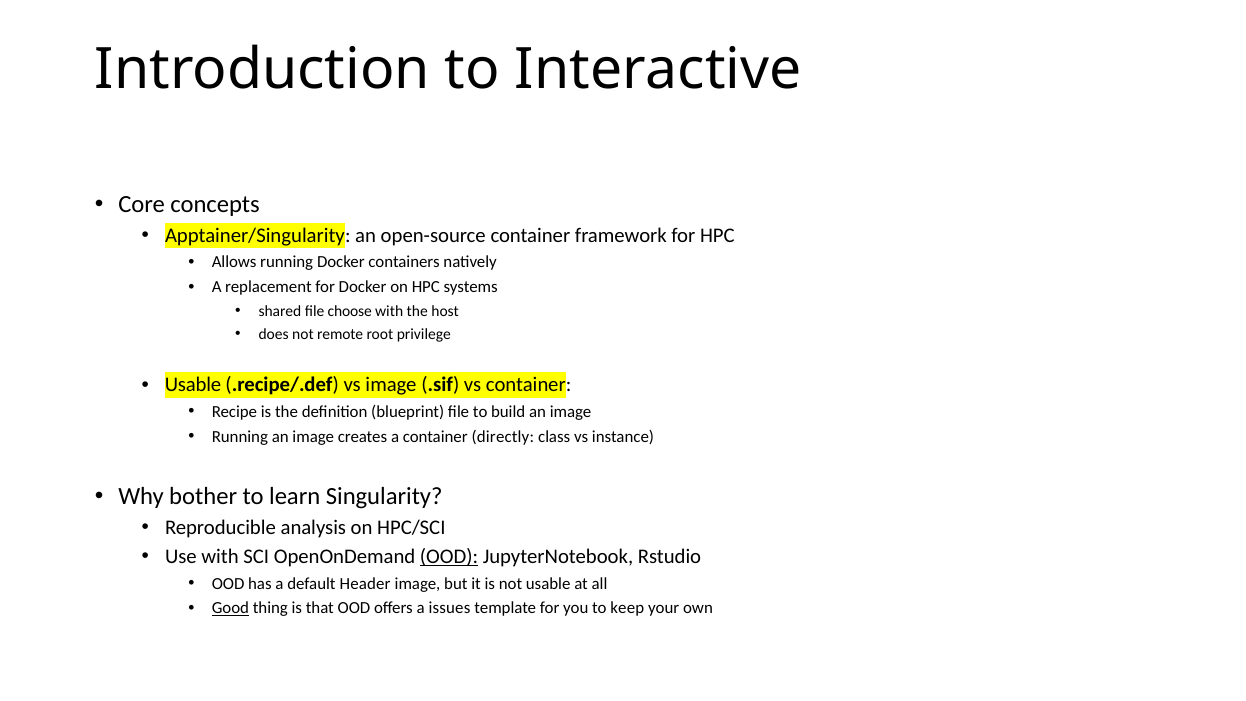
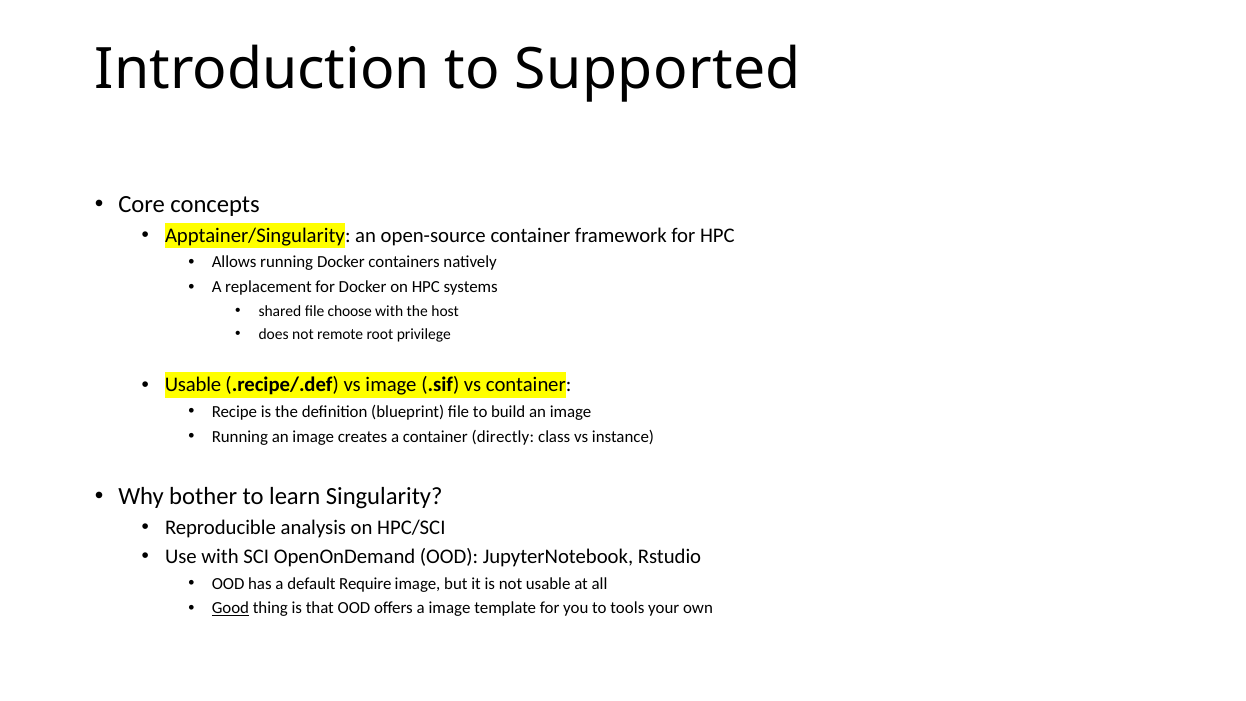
Interactive: Interactive -> Supported (658, 69)
OOD underline: present -> none (449, 557)
Header: Header -> Require (365, 583)
a issues: issues -> image (450, 608)
keep: keep -> tools (627, 608)
